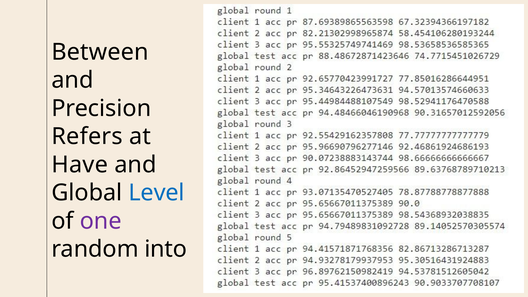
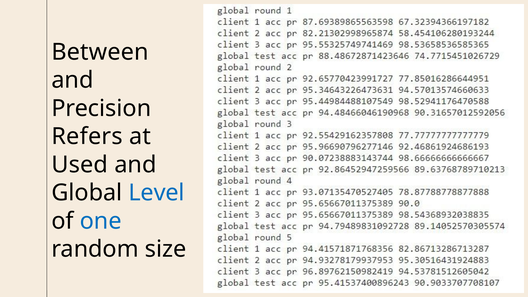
Have: Have -> Used (80, 165)
one colour: purple -> blue (101, 221)
into: into -> size (166, 249)
